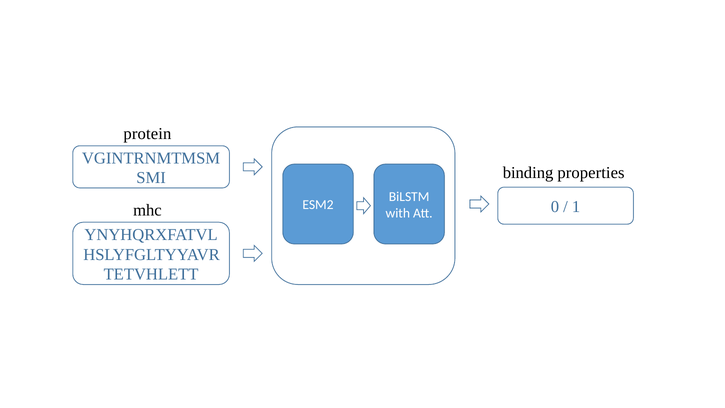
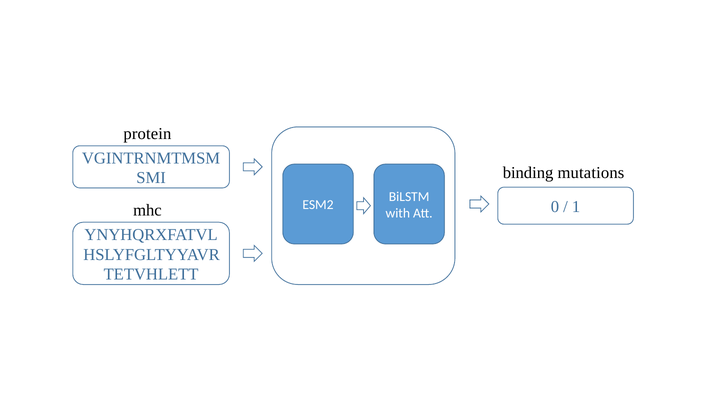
properties: properties -> mutations (591, 173)
